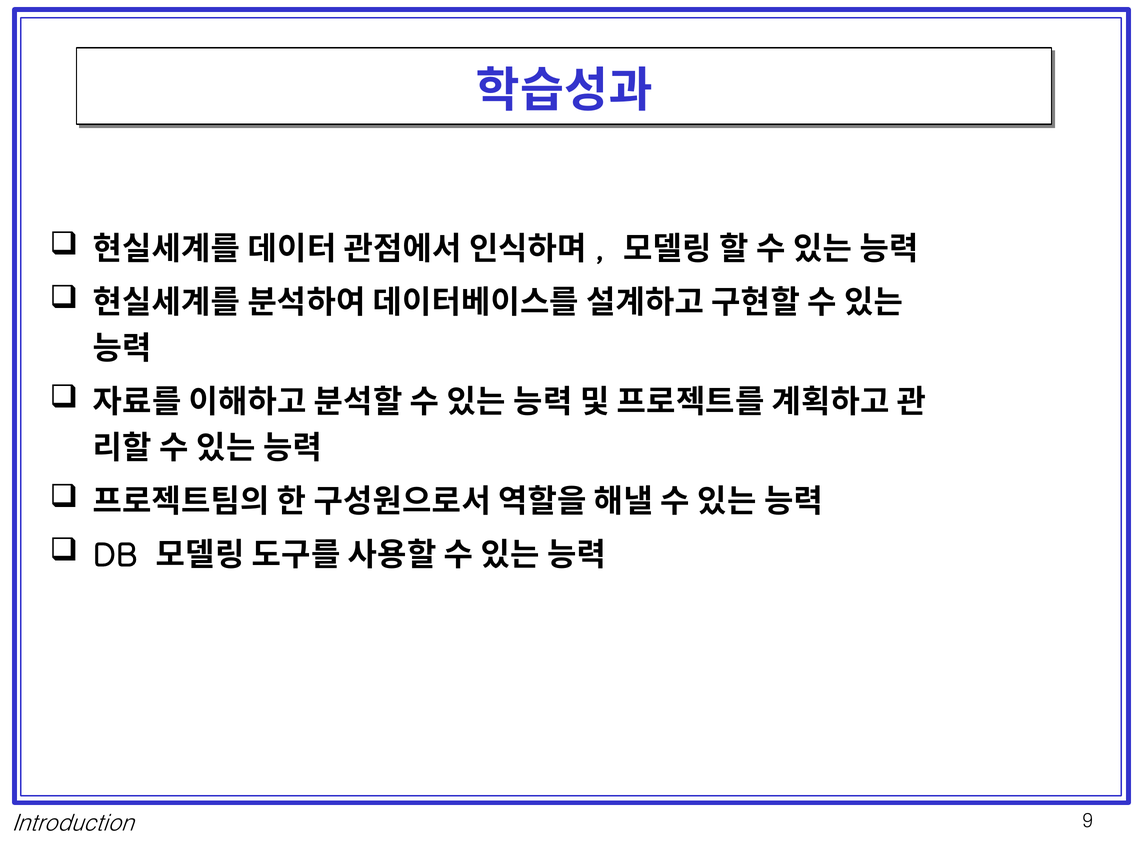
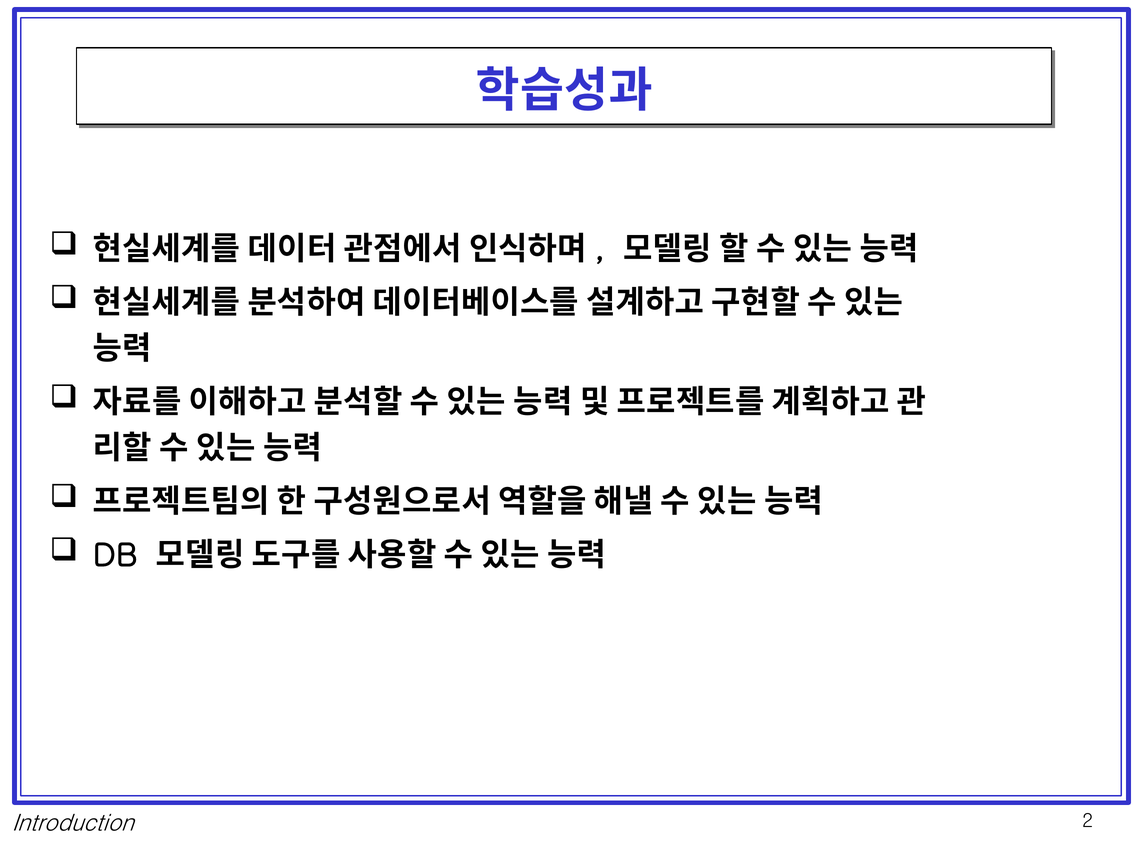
9: 9 -> 2 (1088, 821)
